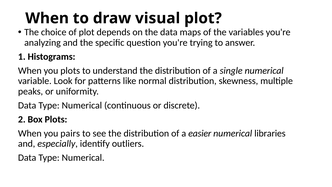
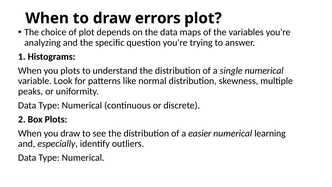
visual: visual -> errors (158, 18)
you pairs: pairs -> draw (70, 133)
libraries: libraries -> learning (270, 133)
